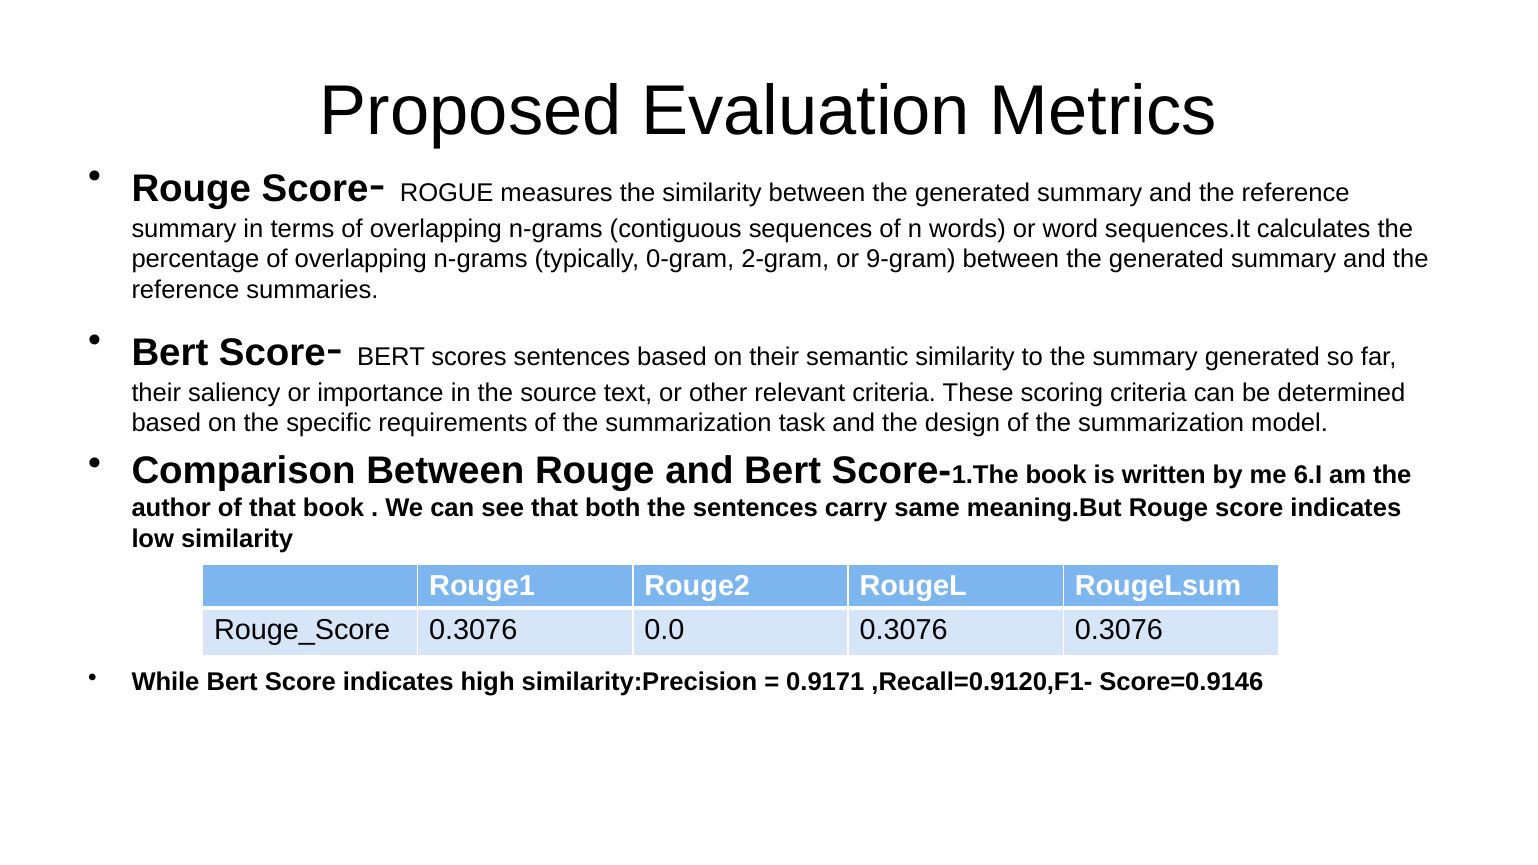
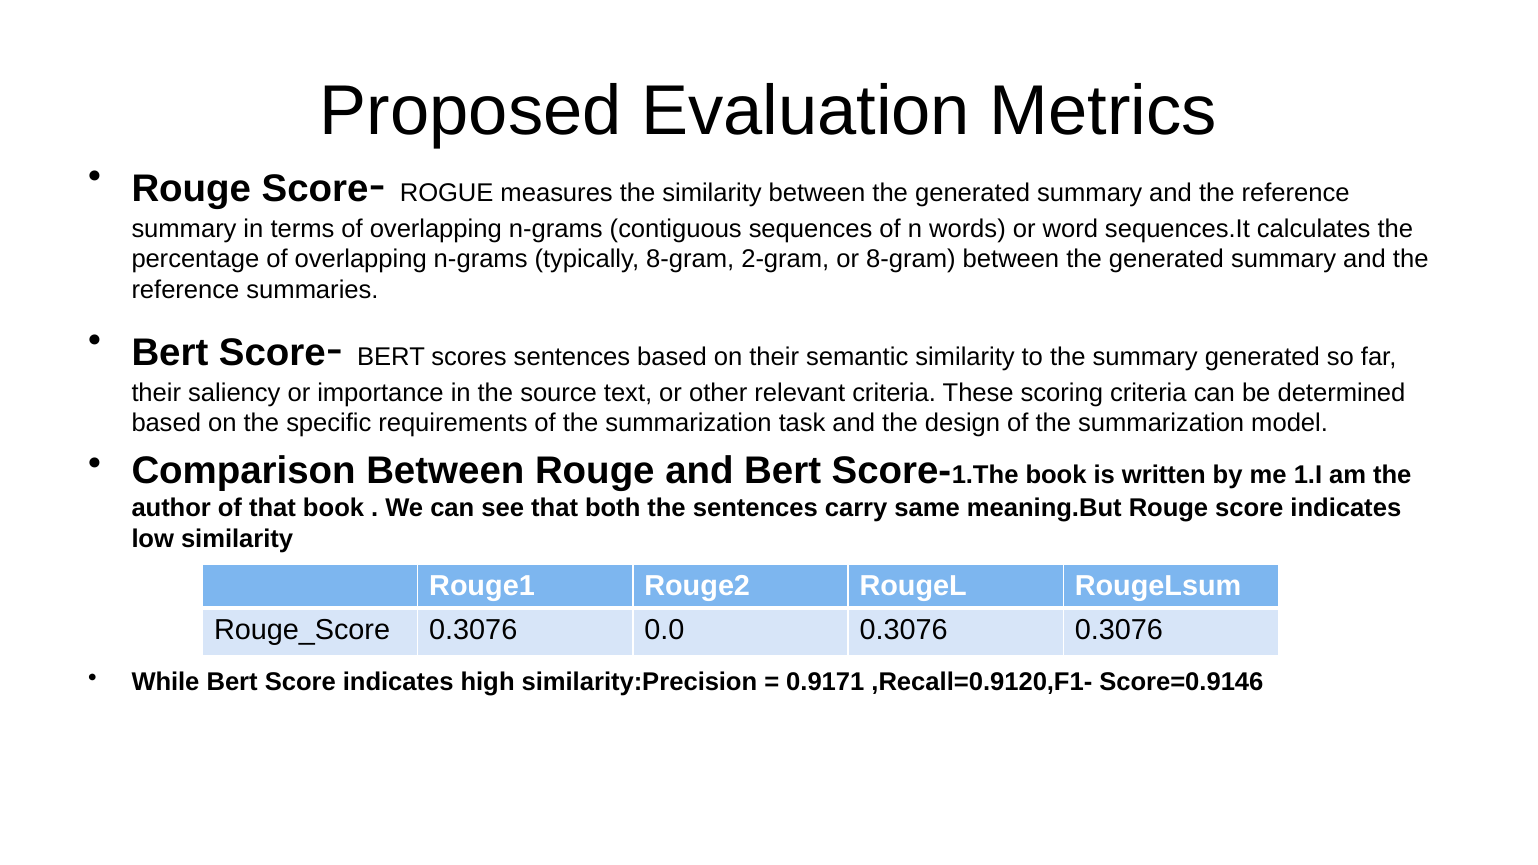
typically 0-gram: 0-gram -> 8-gram (690, 259)
or 9-gram: 9-gram -> 8-gram (911, 259)
6.I: 6.I -> 1.I (1308, 475)
